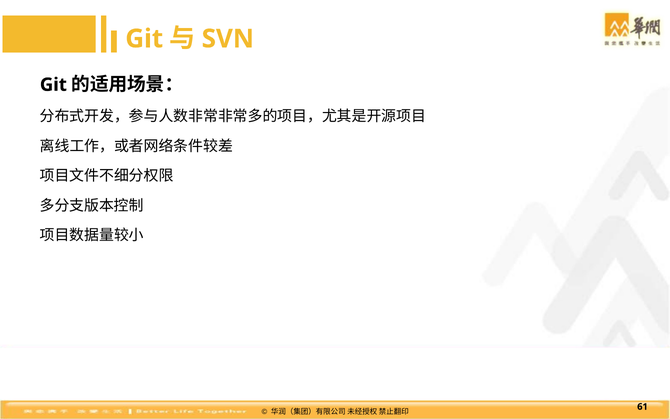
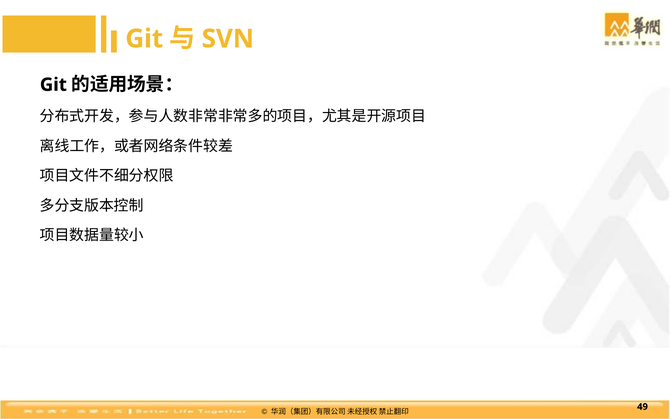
61: 61 -> 49 (643, 406)
